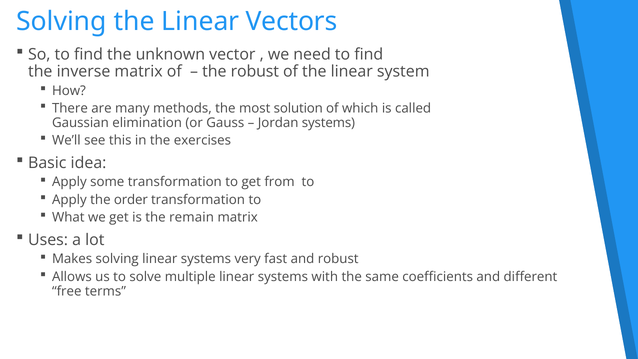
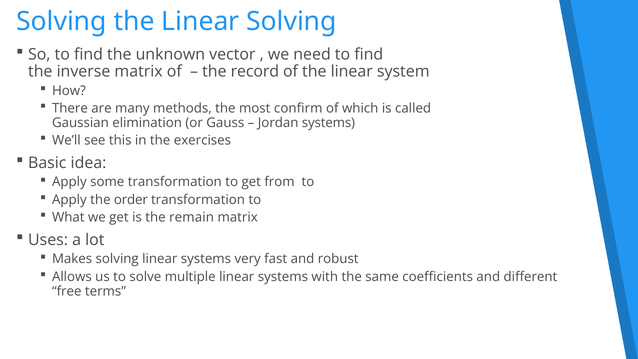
Linear Vectors: Vectors -> Solving (291, 22)
the robust: robust -> record (255, 72)
solution: solution -> confirm (298, 108)
